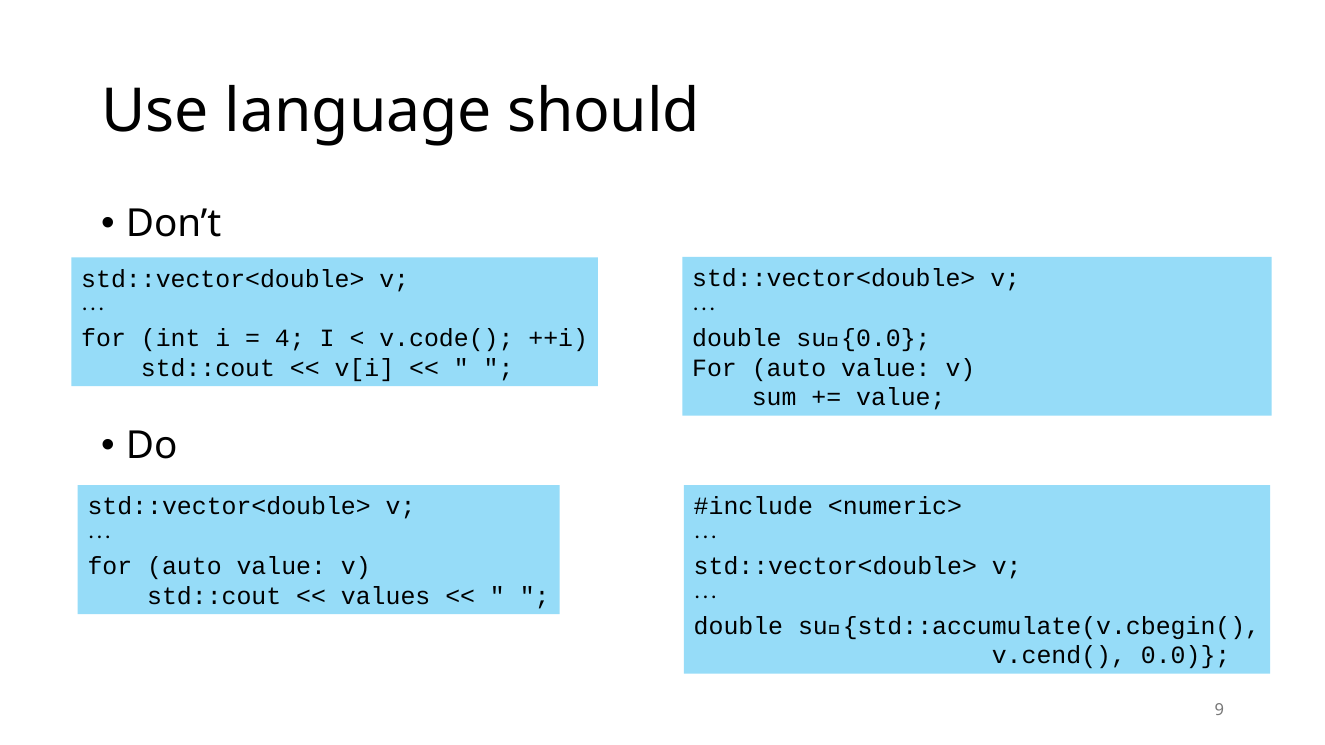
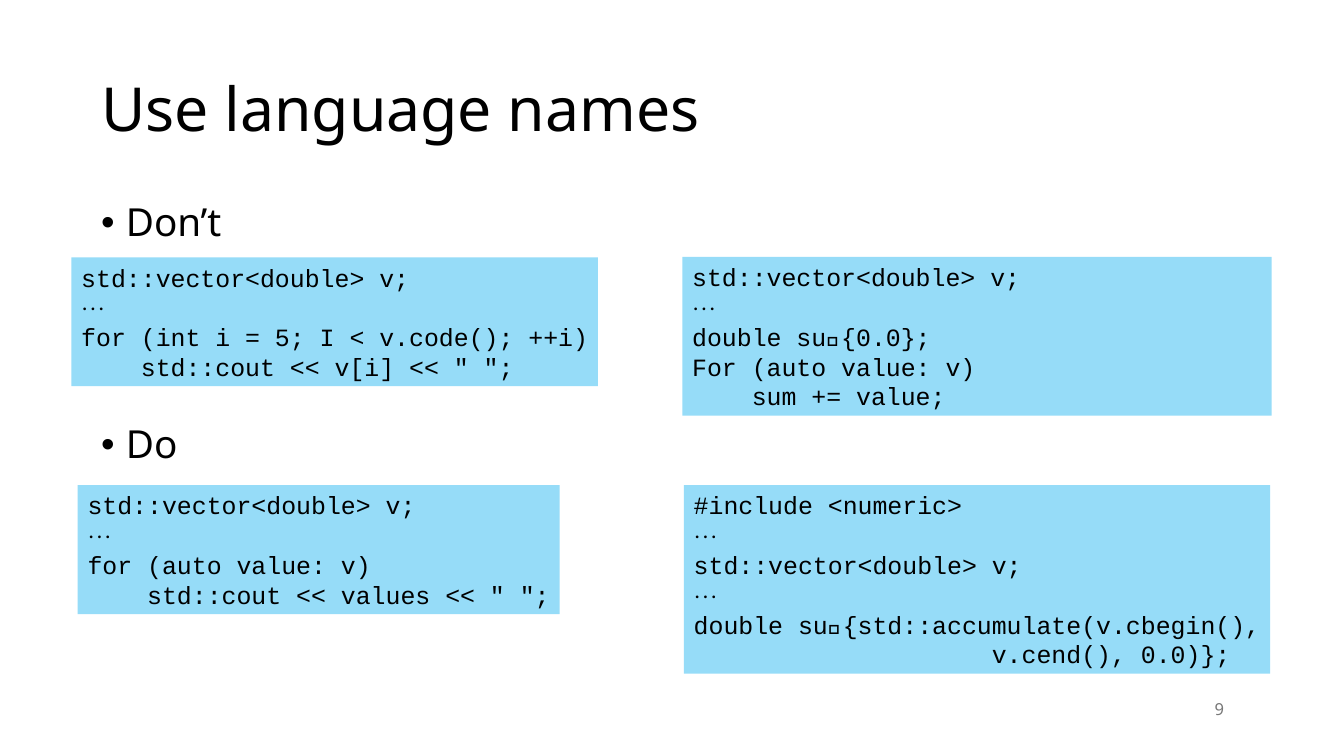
should: should -> names (604, 111)
4: 4 -> 5 (290, 339)
